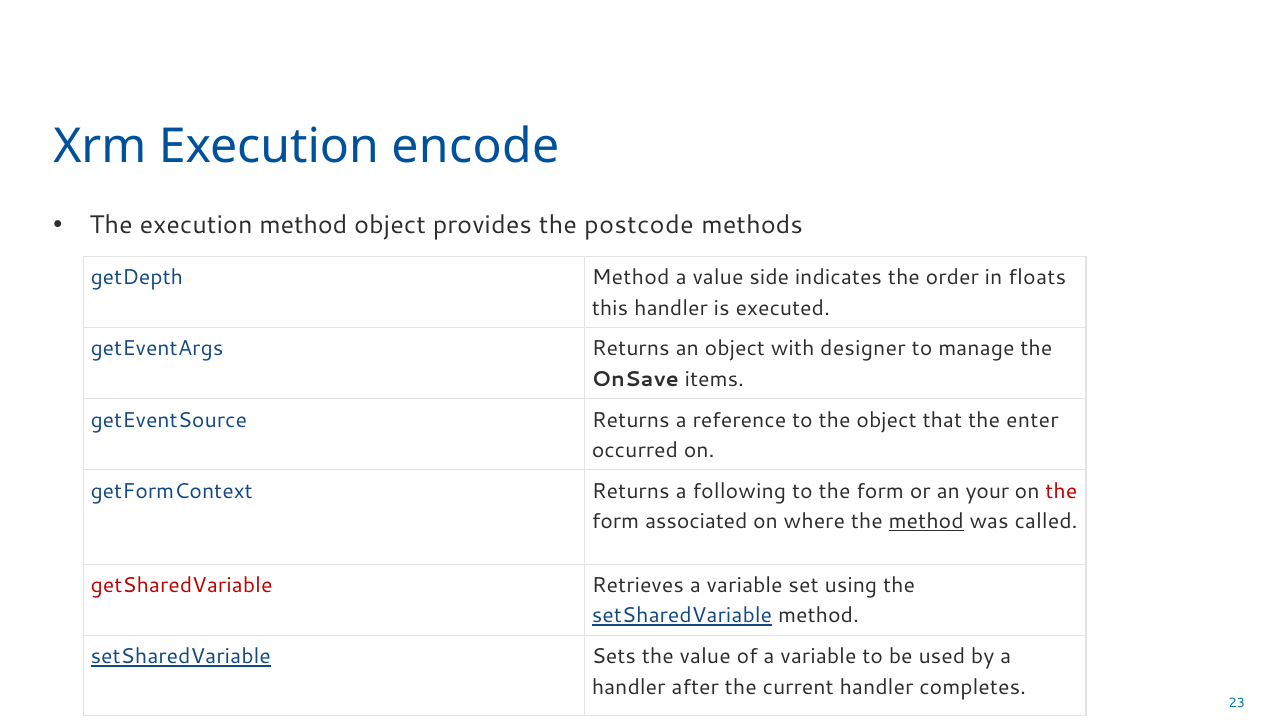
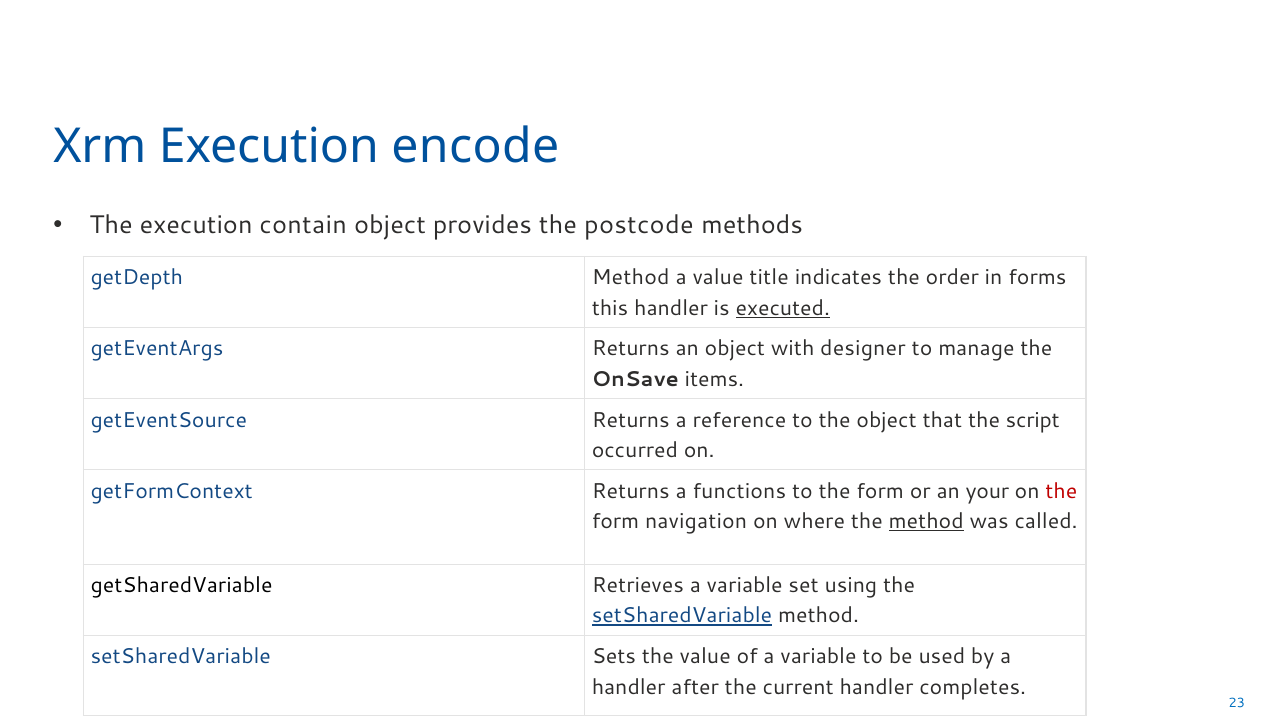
execution method: method -> contain (303, 225)
side: side -> title (769, 278)
floats: floats -> forms (1037, 278)
executed underline: none -> present (783, 308)
enter: enter -> script (1033, 420)
following: following -> functions (739, 491)
associated: associated -> navigation (696, 521)
getSharedVariable colour: red -> black (182, 585)
setSharedVariable underline: present -> none (181, 657)
